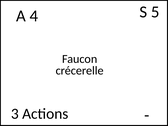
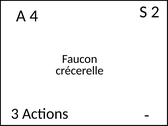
5: 5 -> 2 (155, 12)
